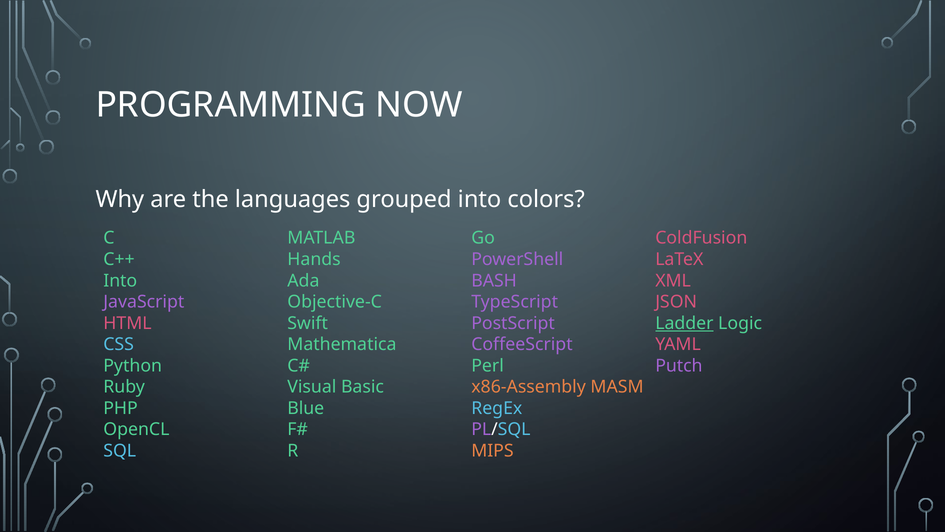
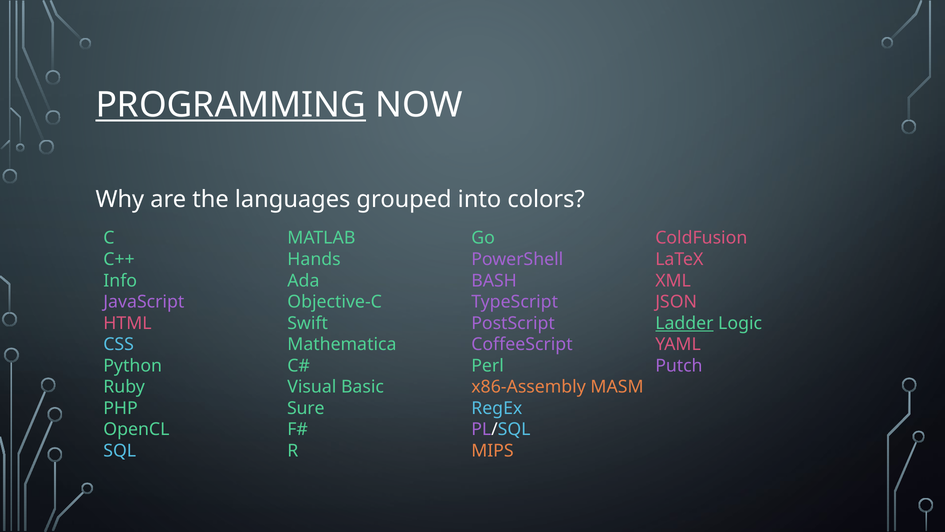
PROGRAMMING underline: none -> present (231, 105)
Into: Into -> Info (120, 280)
Blue: Blue -> Sure (306, 408)
